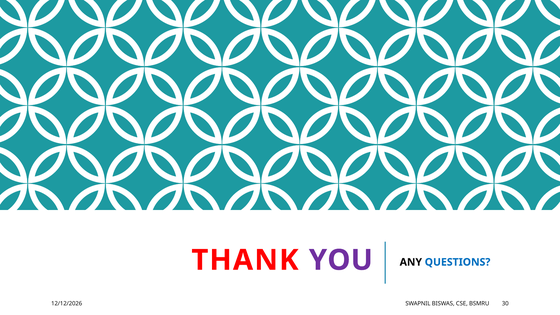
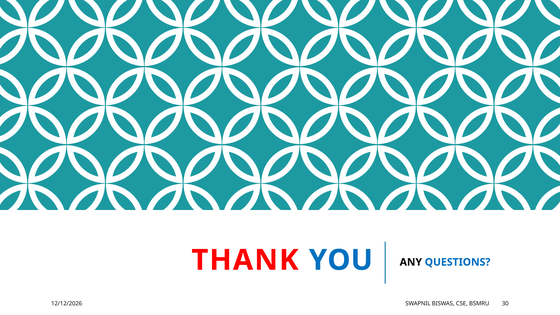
YOU colour: purple -> blue (341, 260)
